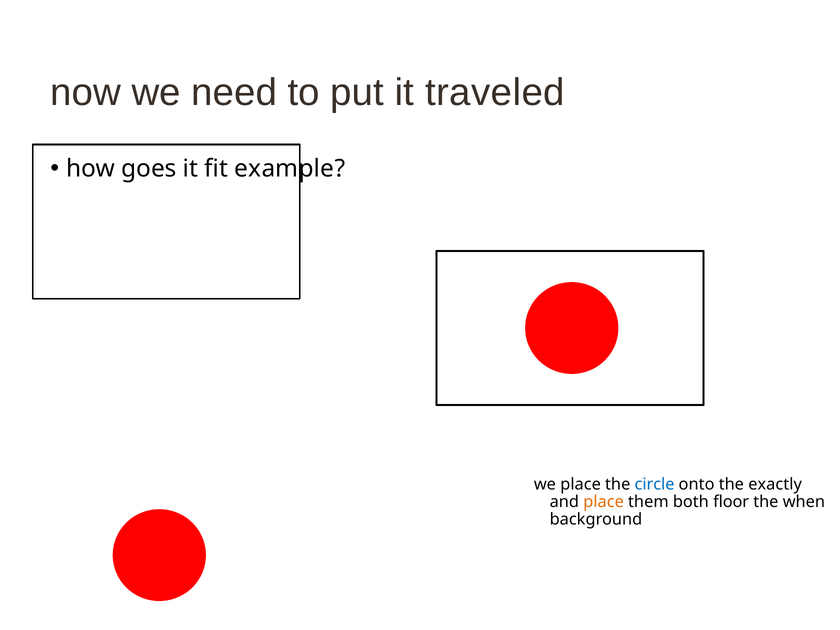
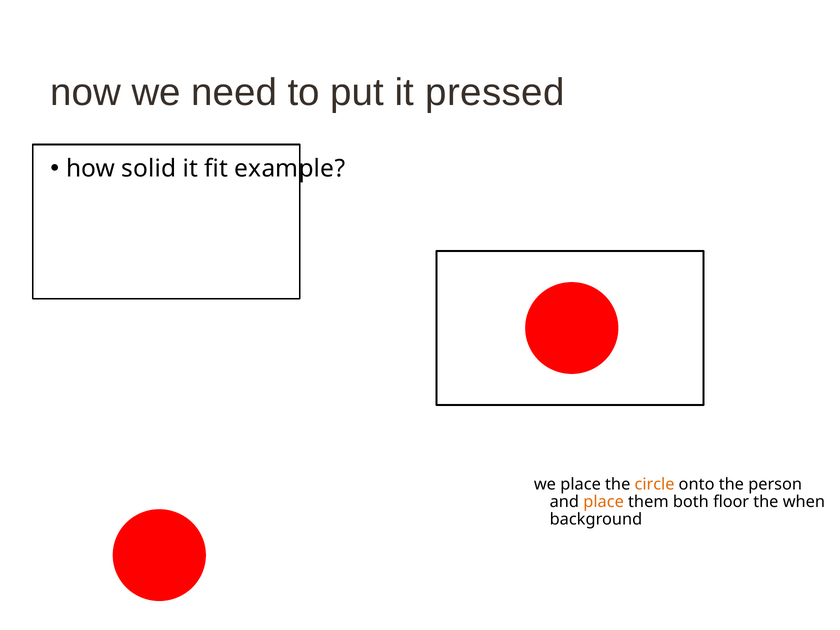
traveled: traveled -> pressed (495, 93)
goes: goes -> solid (149, 168)
circle colour: blue -> orange (655, 484)
exactly: exactly -> person (775, 484)
